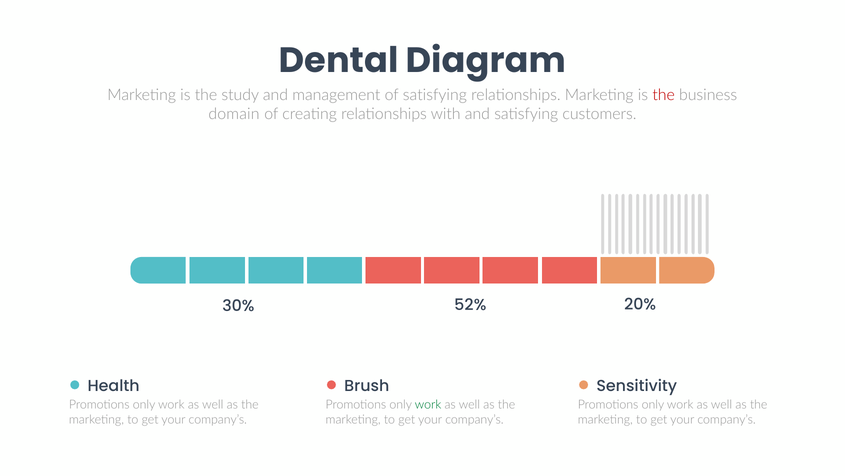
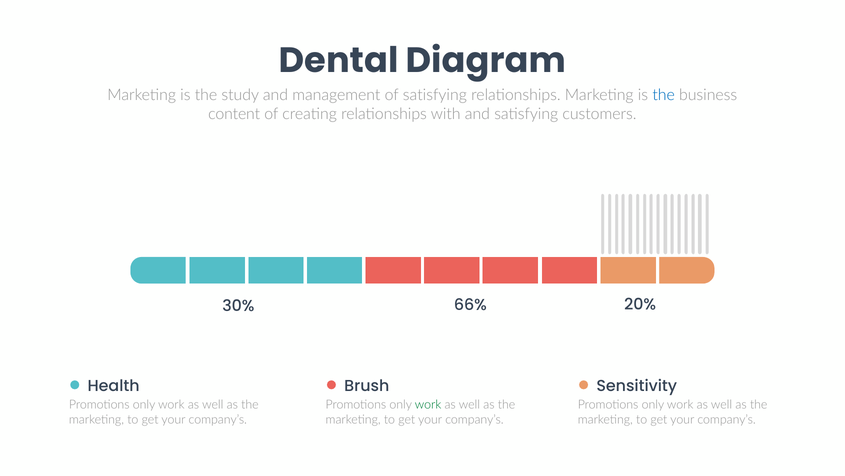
the colour: red -> blue (664, 95)
domain: domain -> content (234, 114)
52%: 52% -> 66% (470, 305)
